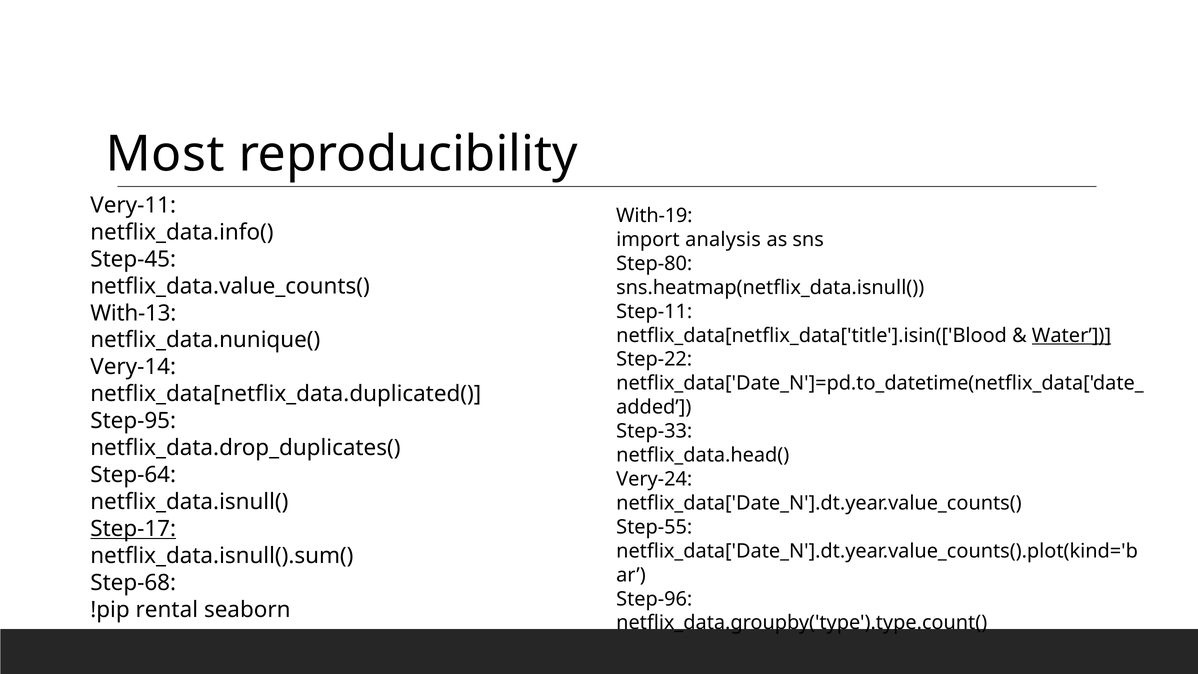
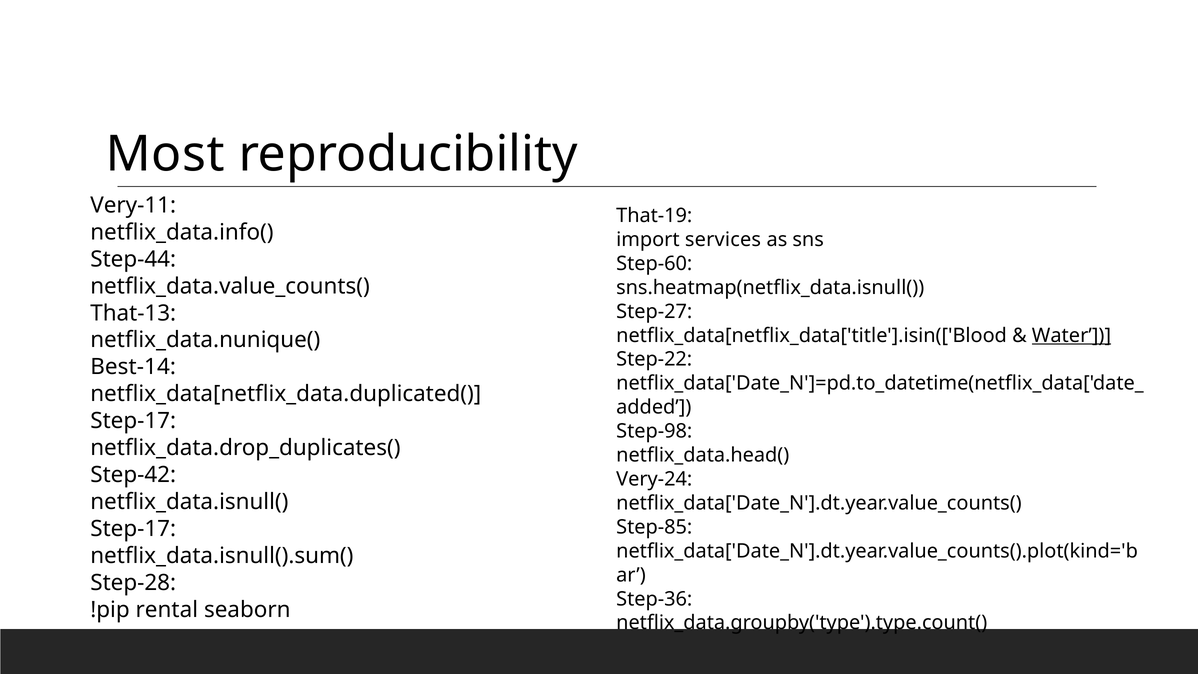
With-19: With-19 -> That-19 (654, 216)
analysis: analysis -> services (723, 240)
Step-45: Step-45 -> Step-44 (133, 259)
Step-80: Step-80 -> Step-60 (654, 264)
Step-11: Step-11 -> Step-27 (654, 311)
With-13: With-13 -> That-13 (133, 313)
Very-14: Very-14 -> Best-14 (133, 367)
Step-95: Step-95 -> Step-17 (133, 421)
Step-33: Step-33 -> Step-98 (654, 431)
Step-64: Step-64 -> Step-42 (133, 475)
Step-55: Step-55 -> Step-85 (654, 527)
Step-17 underline: present -> none (133, 529)
Step-68: Step-68 -> Step-28 (133, 583)
Step-96: Step-96 -> Step-36 (654, 599)
